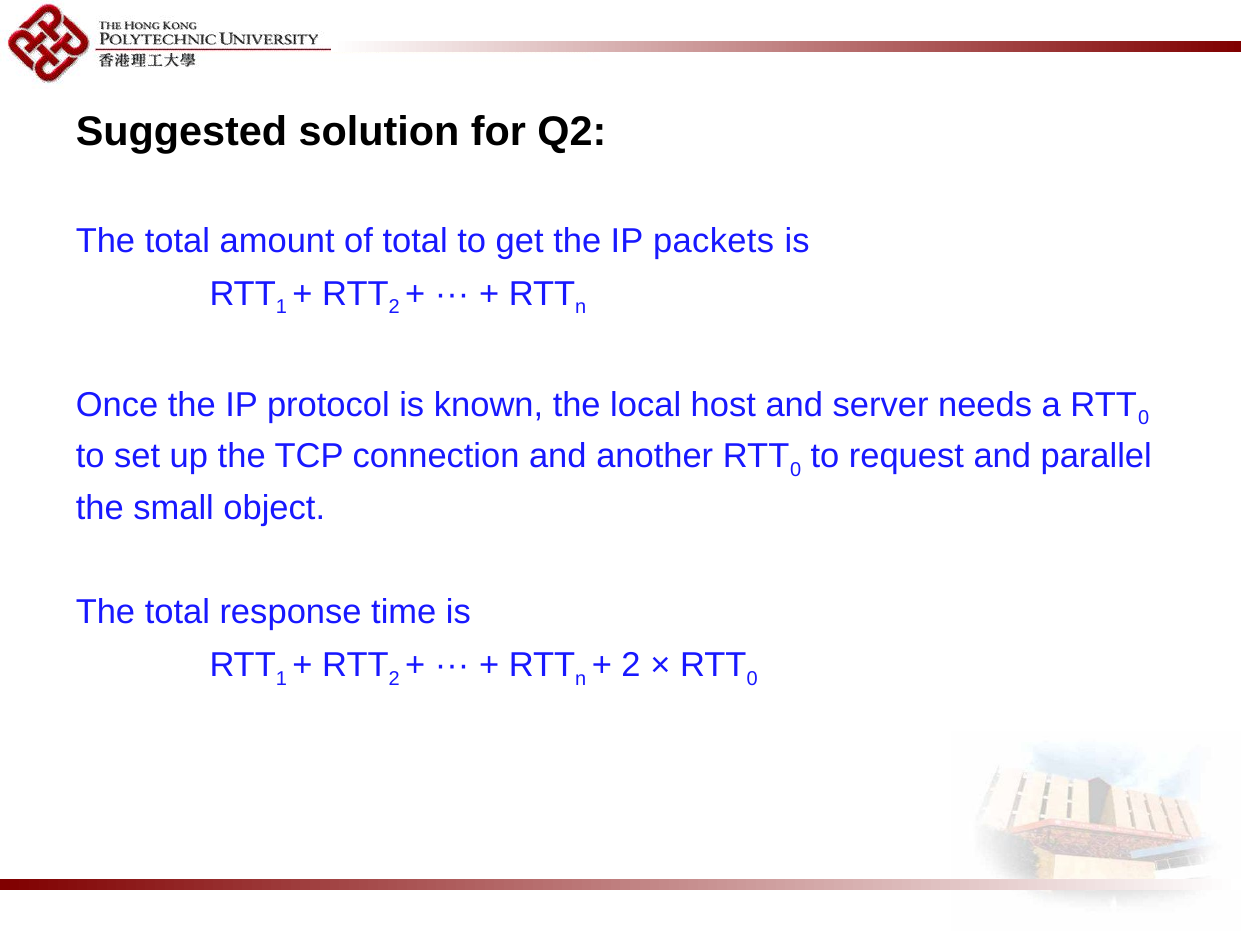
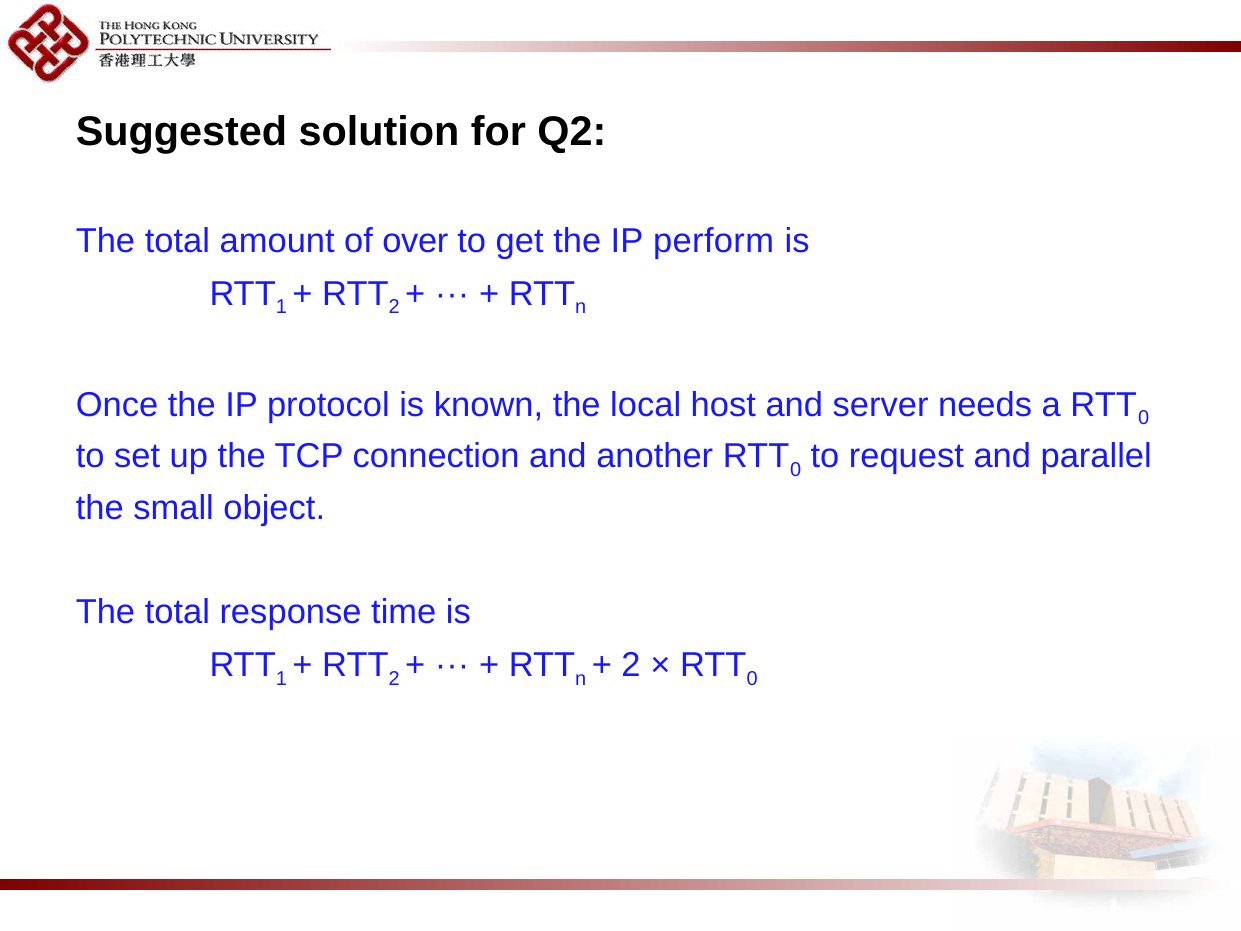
of total: total -> over (415, 241)
packets: packets -> perform (714, 241)
